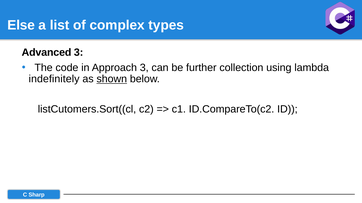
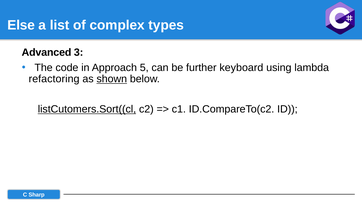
Approach 3: 3 -> 5 (144, 68)
collection: collection -> keyboard (241, 68)
indefinitely: indefinitely -> refactoring (54, 79)
listCutomers.Sort((cl underline: none -> present (87, 110)
